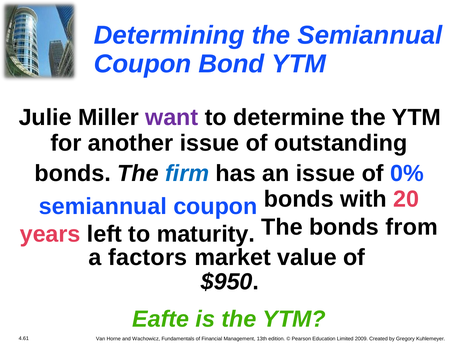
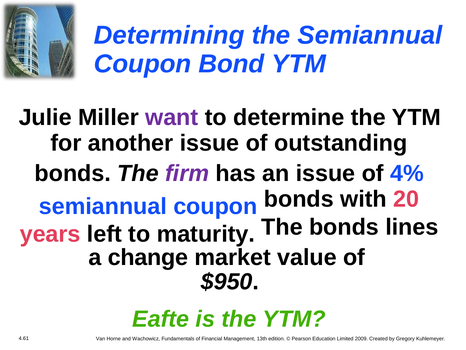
firm colour: blue -> purple (187, 173)
0%: 0% -> 4% (407, 173)
from: from -> lines (412, 227)
factors: factors -> change (148, 257)
